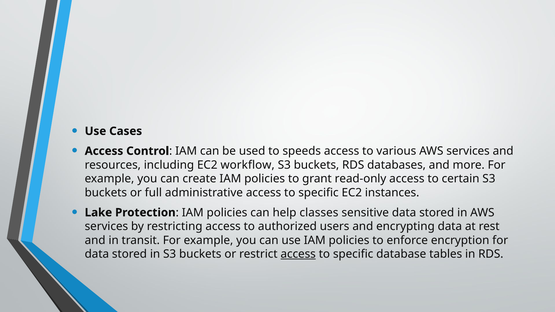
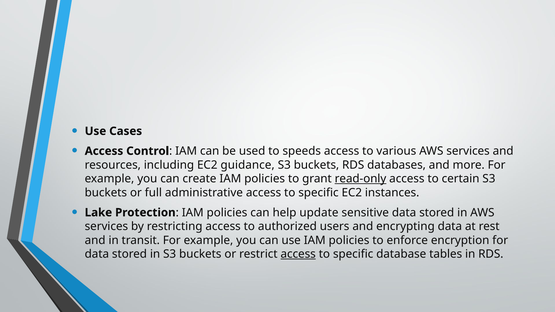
workflow: workflow -> guidance (248, 165)
read-only underline: none -> present (361, 179)
classes: classes -> update (319, 213)
